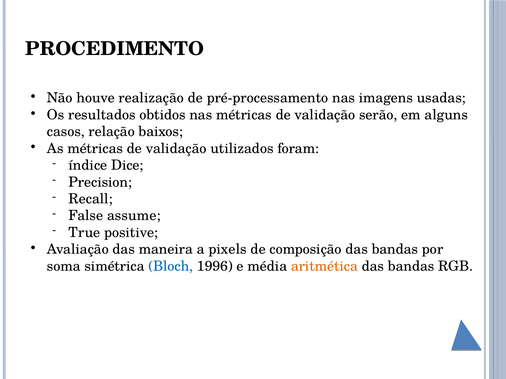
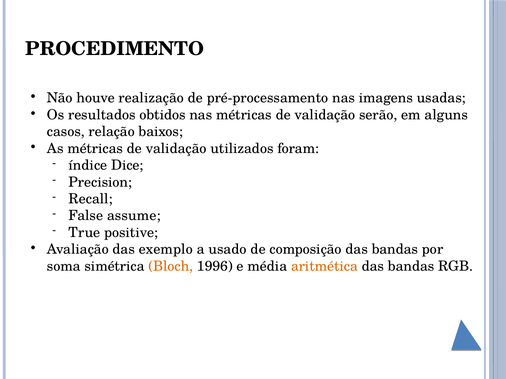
maneira: maneira -> exemplo (166, 250)
pixels: pixels -> usado (228, 250)
Bloch colour: blue -> orange (171, 266)
